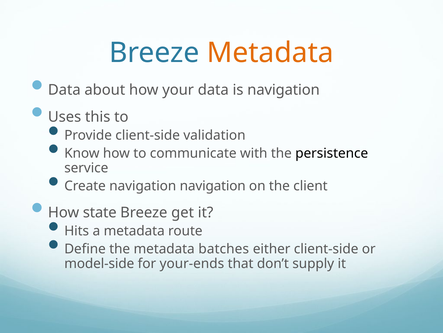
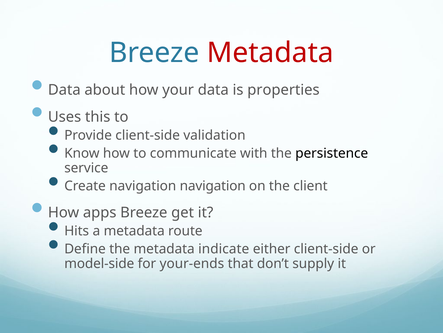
Metadata colour: orange -> red (270, 53)
is navigation: navigation -> properties (283, 90)
state: state -> apps (100, 212)
batches: batches -> indicate (224, 248)
